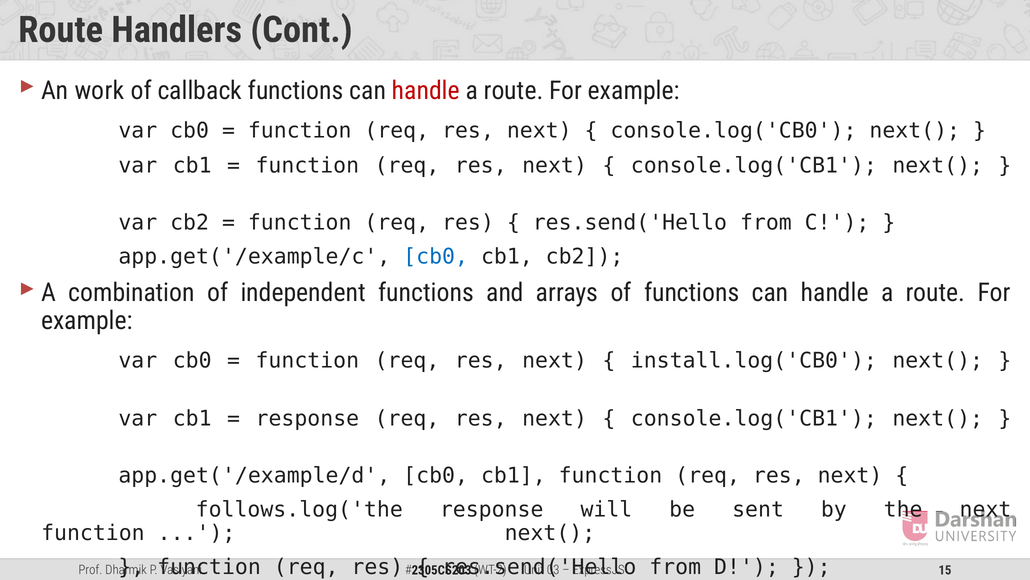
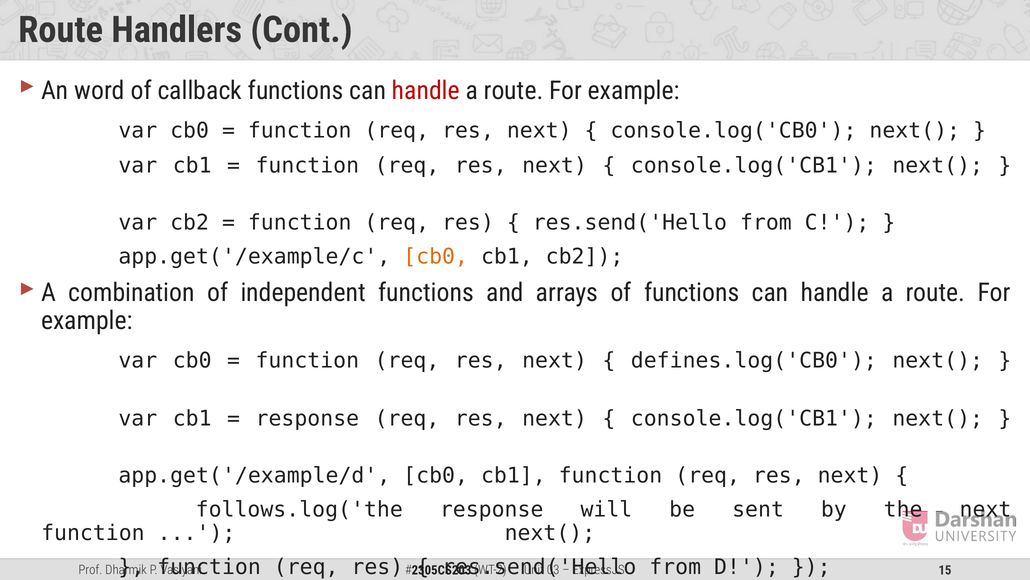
work: work -> word (100, 91)
cb0 colour: blue -> orange (436, 256)
install.log('CB0: install.log('CB0 -> defines.log('CB0 (754, 360)
